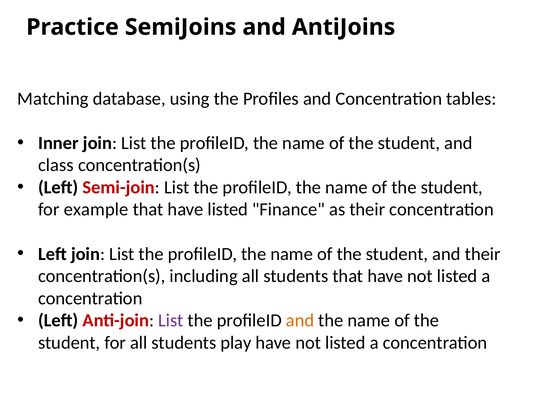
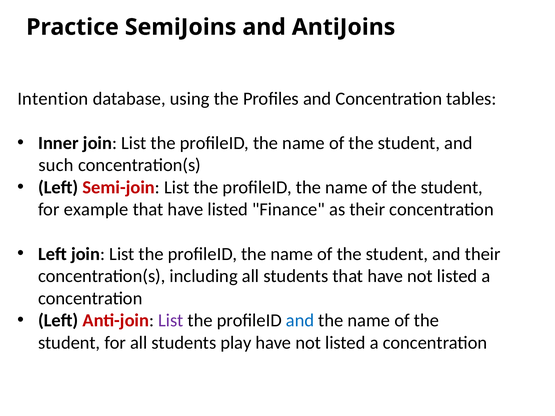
Matching: Matching -> Intention (53, 99)
class: class -> such (56, 165)
and colour: orange -> blue (300, 321)
